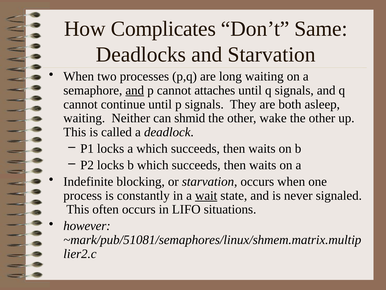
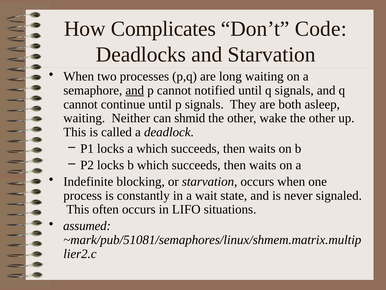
Same: Same -> Code (321, 29)
attaches: attaches -> notified (215, 90)
wait underline: present -> none (206, 195)
however: however -> assumed (87, 226)
